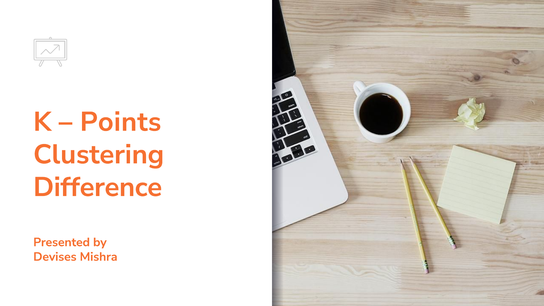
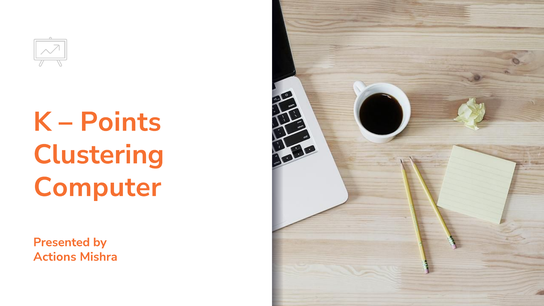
Difference: Difference -> Computer (97, 187)
Devises: Devises -> Actions (55, 257)
